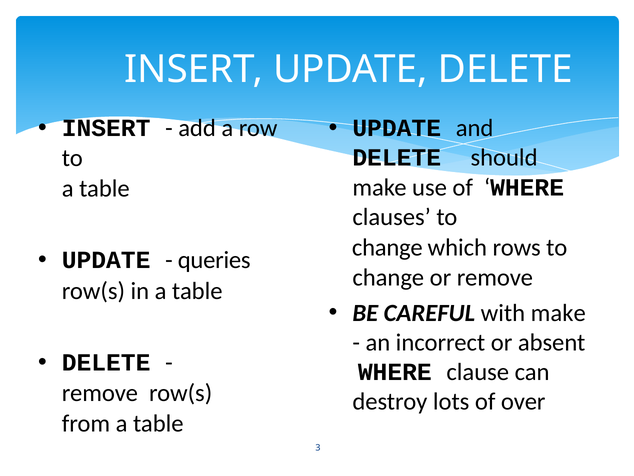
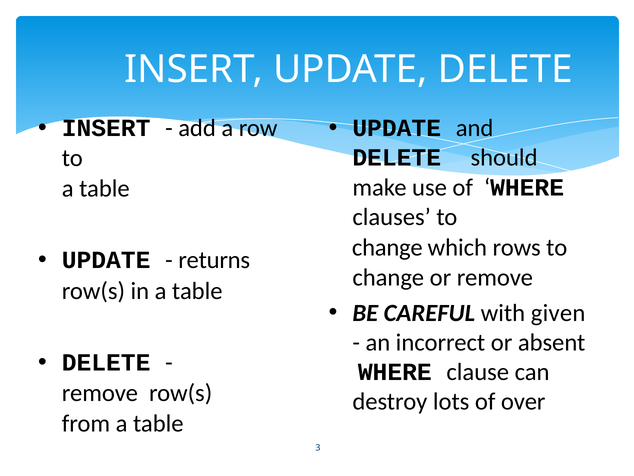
queries: queries -> returns (214, 260)
with make: make -> given (558, 313)
